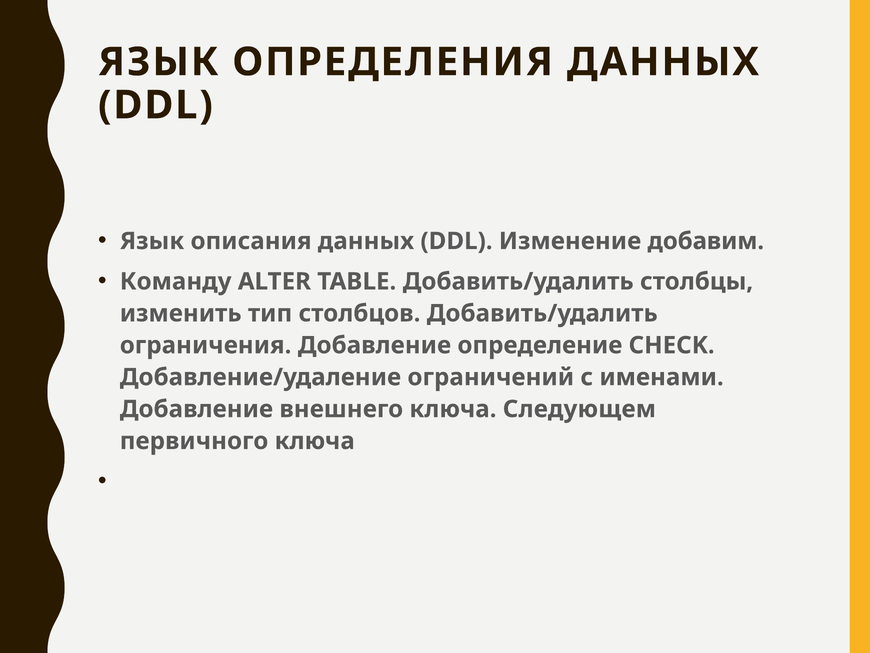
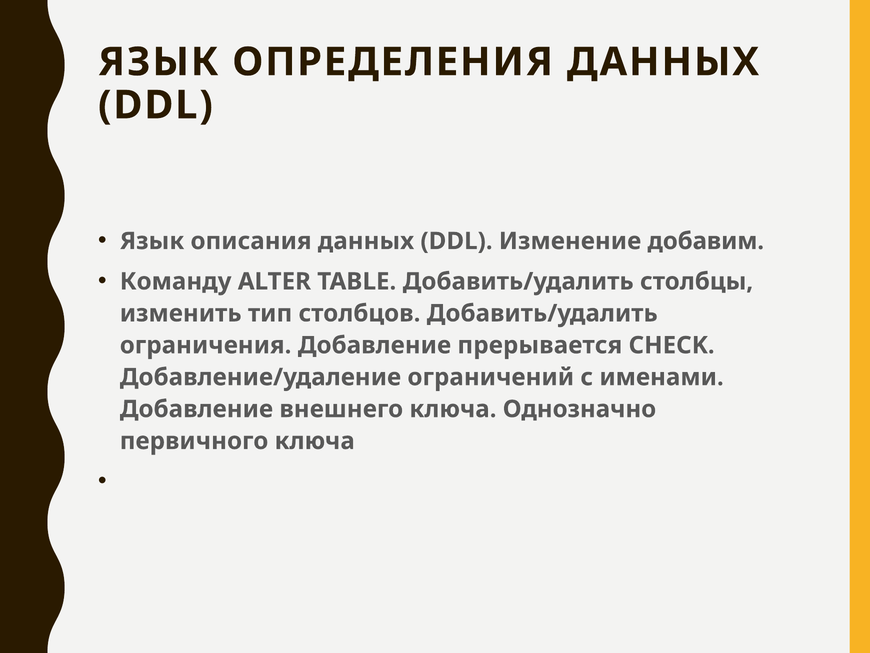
определение: определение -> прерывается (540, 345)
Следующем: Следующем -> Однозначно (579, 409)
